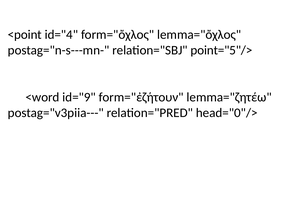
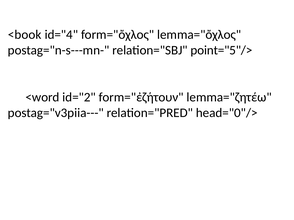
<point: <point -> <book (25, 35)
id="9: id="9 -> id="2 (79, 97)
